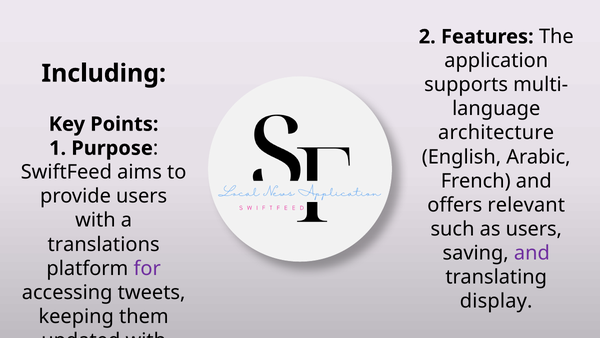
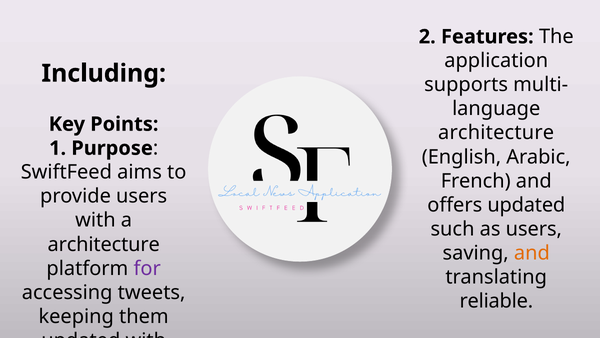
offers relevant: relevant -> updated (526, 205)
translations: translations -> architecture (104, 244)
and colour: purple -> orange (532, 253)
display: display -> reliable (496, 301)
